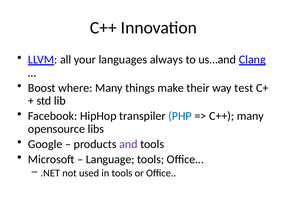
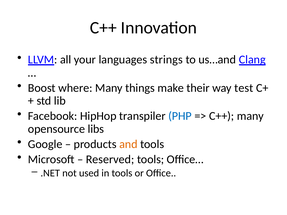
always: always -> strings (166, 60)
and colour: purple -> orange (128, 144)
Language: Language -> Reserved (110, 159)
